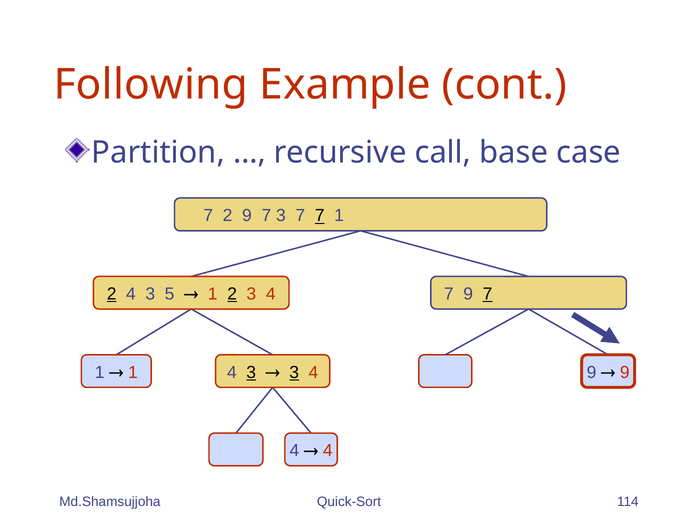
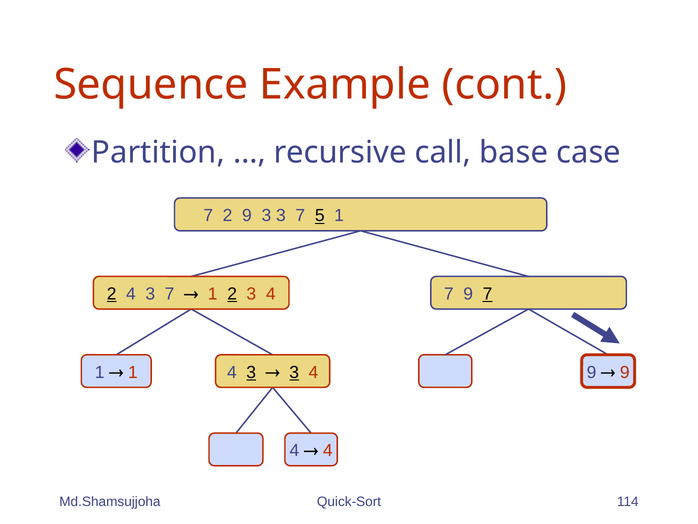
Following: Following -> Sequence (151, 84)
2 9 7: 7 -> 3 (266, 215)
7 7: 7 -> 5 (320, 215)
4 3 5: 5 -> 7 (170, 294)
